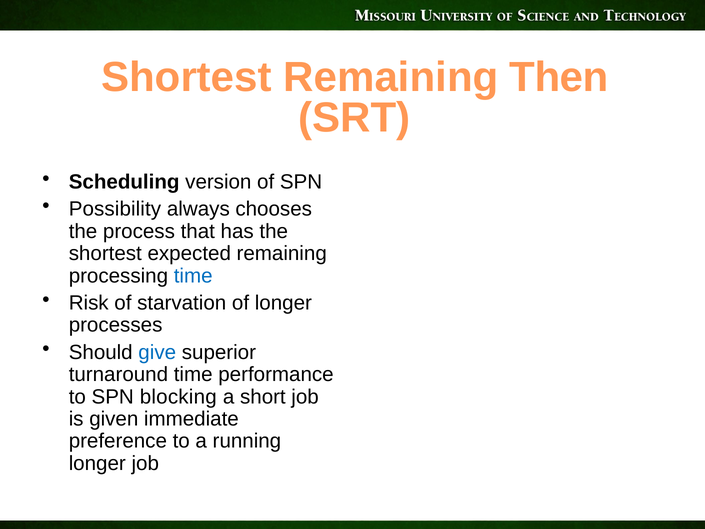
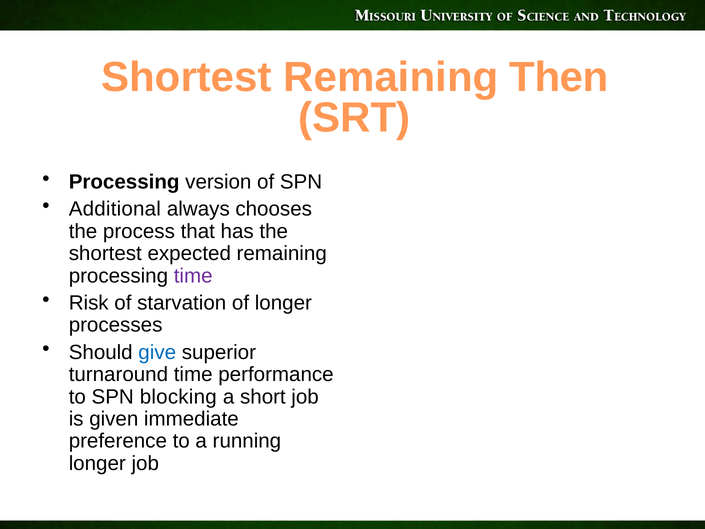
Scheduling: Scheduling -> Processing (124, 182)
Possibility: Possibility -> Additional (115, 209)
time colour: blue -> purple (193, 276)
